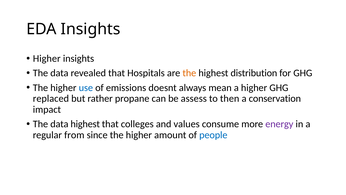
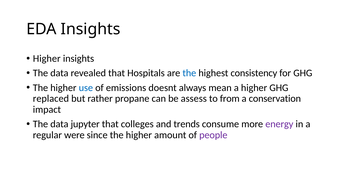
the colour: orange -> blue (189, 73)
distribution: distribution -> consistency (254, 73)
then: then -> from (230, 98)
data highest: highest -> jupyter (85, 124)
values: values -> trends (187, 124)
from: from -> were (74, 135)
people colour: blue -> purple (213, 135)
